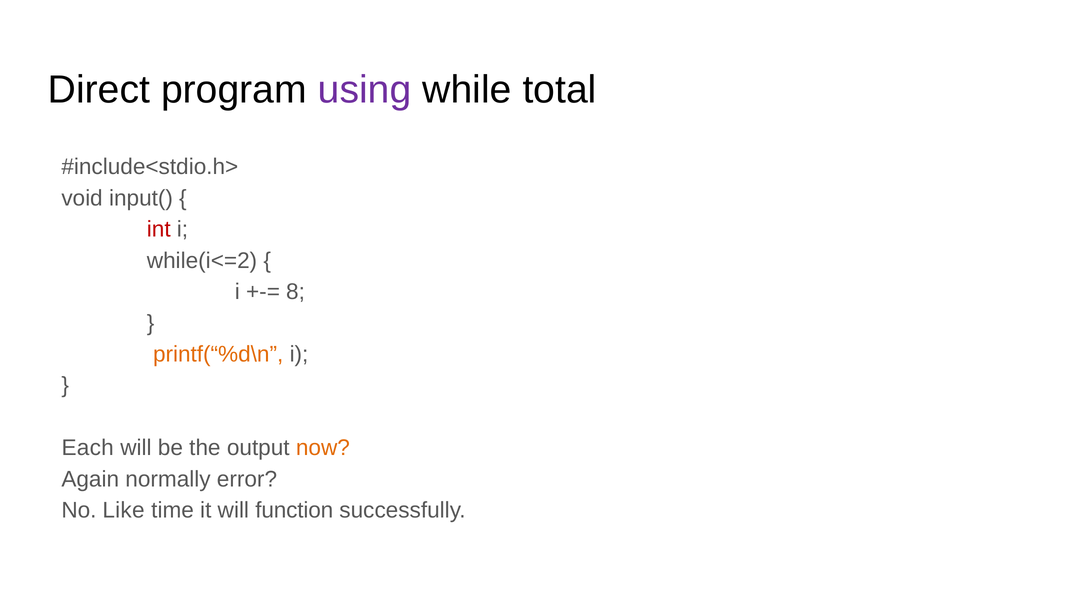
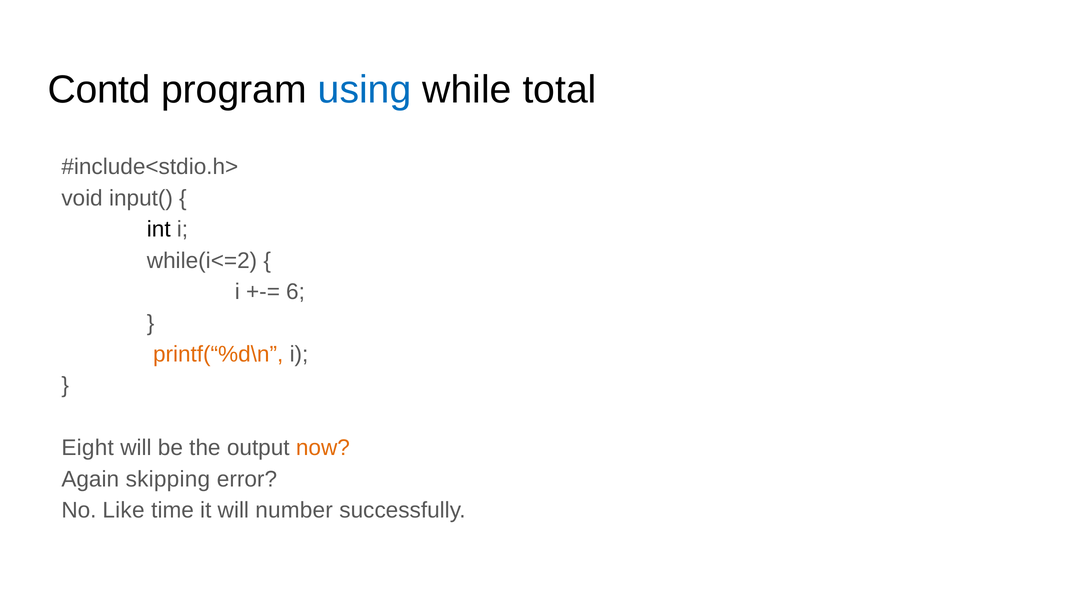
Direct: Direct -> Contd (99, 90)
using colour: purple -> blue (365, 90)
int colour: red -> black (159, 229)
8: 8 -> 6 (296, 292)
Each: Each -> Eight (88, 447)
normally: normally -> skipping (168, 479)
function: function -> number (294, 510)
